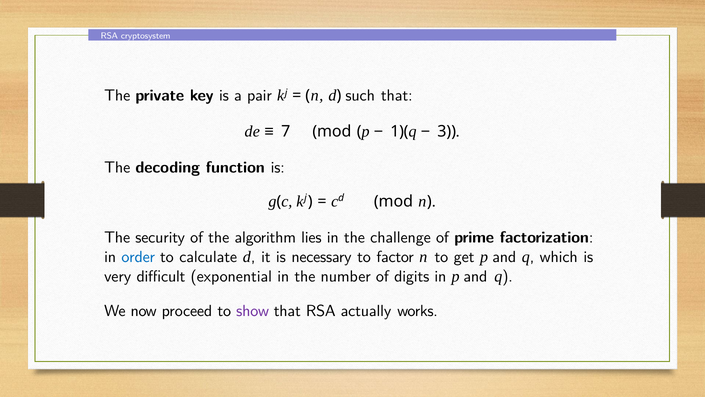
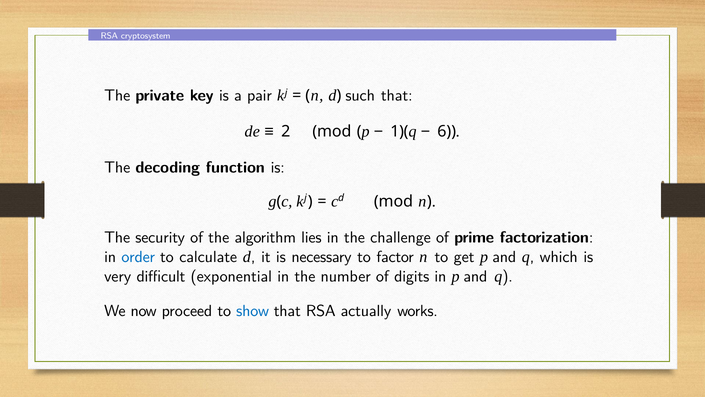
7: 7 -> 2 (286, 131)
3: 3 -> 6 (447, 131)
show colour: purple -> blue (253, 310)
